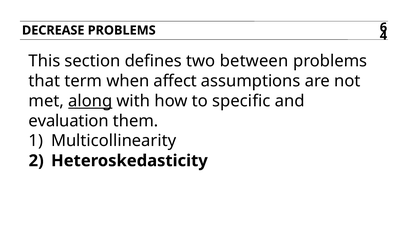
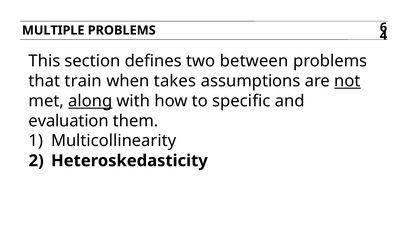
DECREASE: DECREASE -> MULTIPLE (53, 30)
term: term -> train (83, 81)
affect: affect -> takes (175, 81)
not underline: none -> present (347, 81)
